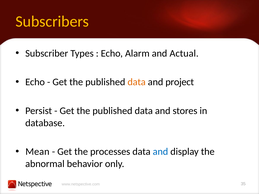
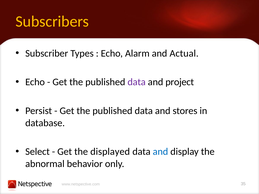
data colour: orange -> purple (137, 82)
Mean: Mean -> Select (38, 152)
processes: processes -> displayed (110, 152)
